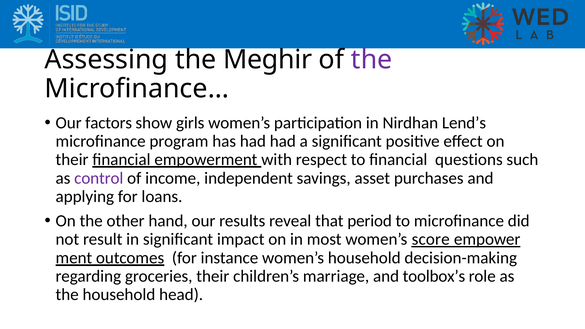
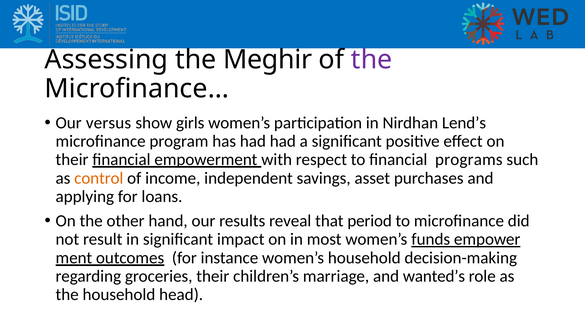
factors: factors -> versus (108, 123)
questions: questions -> programs (469, 160)
control colour: purple -> orange (99, 178)
score: score -> funds (431, 239)
toolbox’s: toolbox’s -> wanted’s (434, 276)
